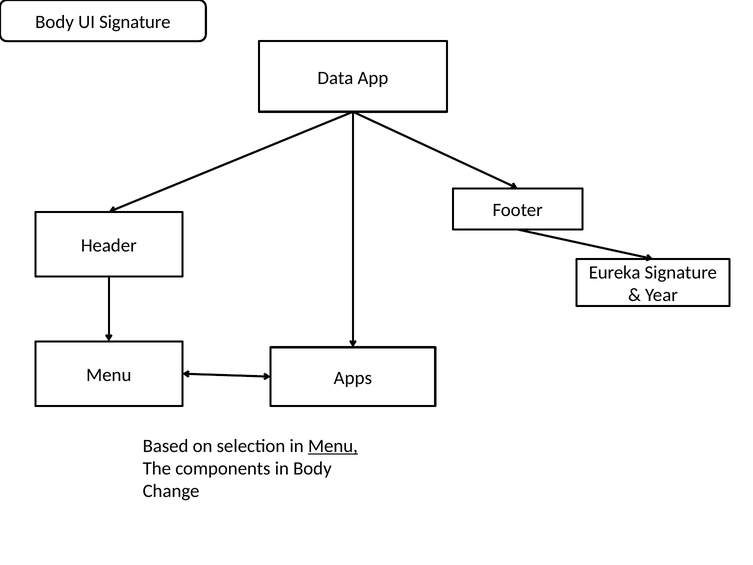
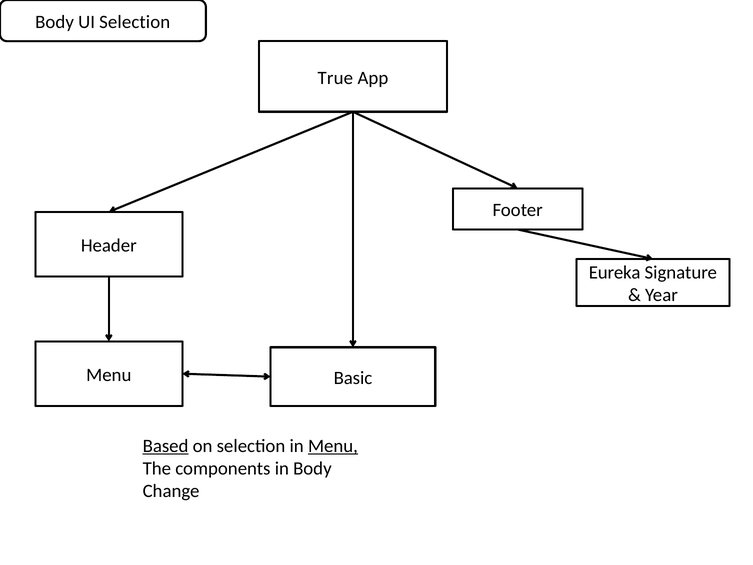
UI Signature: Signature -> Selection (135, 22)
Data: Data -> True (335, 78)
Apps: Apps -> Basic (353, 378)
Based underline: none -> present (166, 446)
